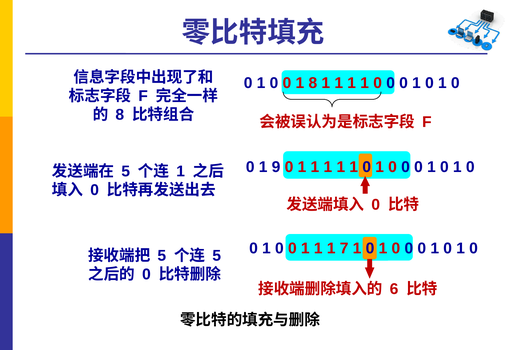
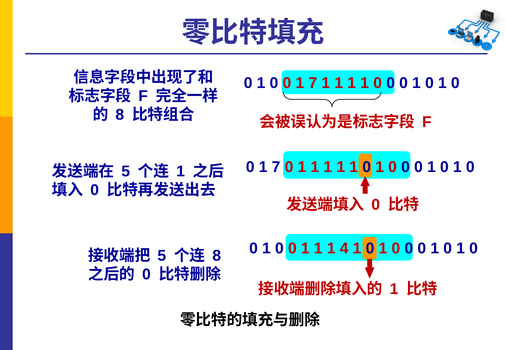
8: 8 -> 7 (313, 83)
9: 9 -> 7 (276, 167)
7: 7 -> 4 (344, 248)
5: 5 -> 8 (217, 255)
6: 6 -> 1 (394, 289)
